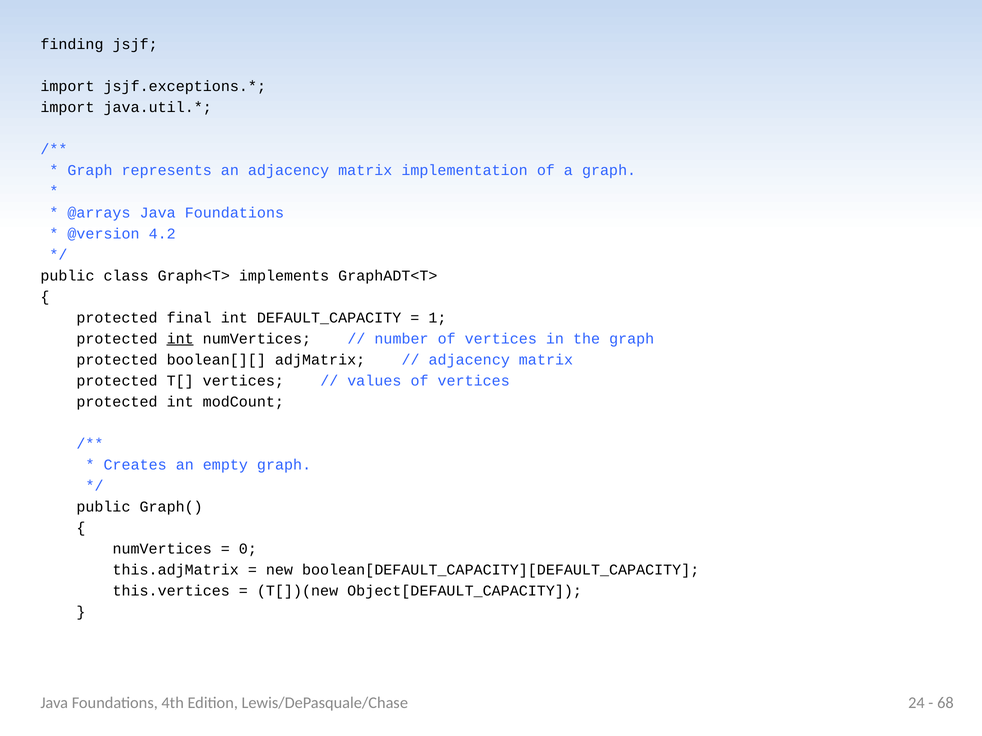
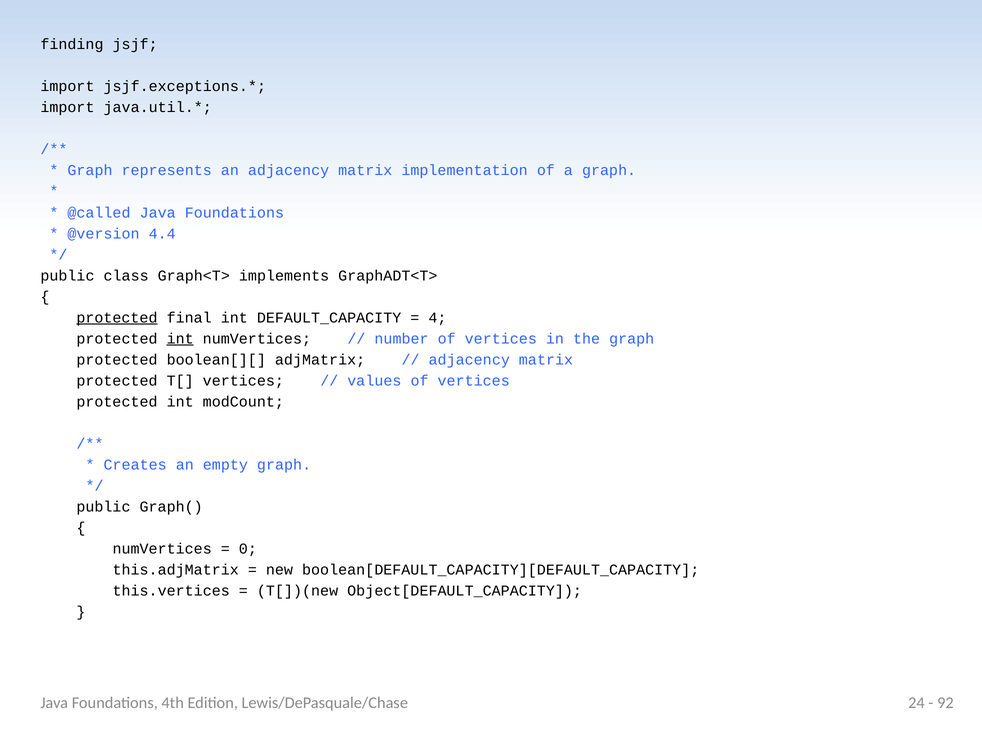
@arrays: @arrays -> @called (99, 213)
4.2: 4.2 -> 4.4 (162, 234)
protected underline: none -> present (117, 318)
1: 1 -> 4 (437, 318)
68: 68 -> 92 (945, 703)
